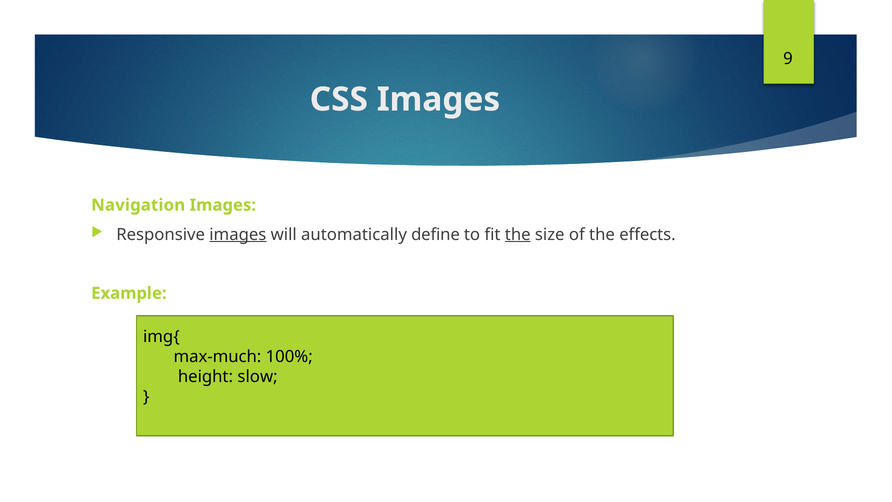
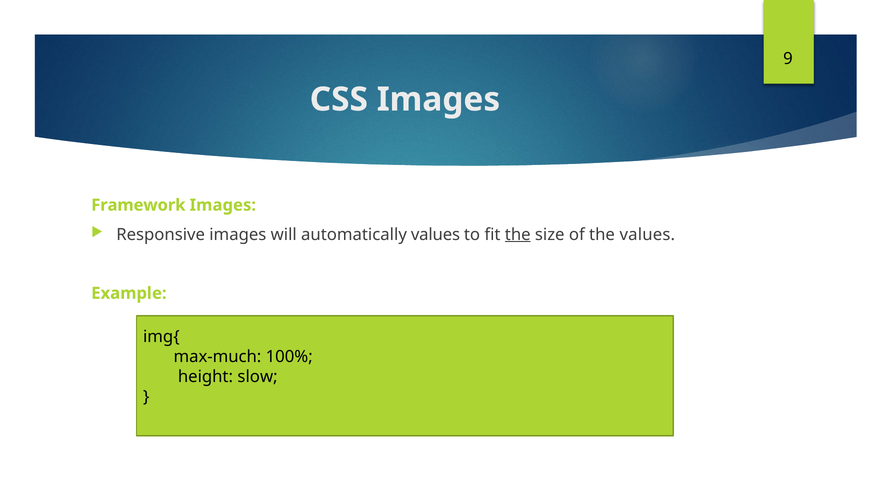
Navigation: Navigation -> Framework (138, 205)
images underline: present -> none (238, 234)
automatically define: define -> values (435, 234)
the effects: effects -> values (647, 234)
